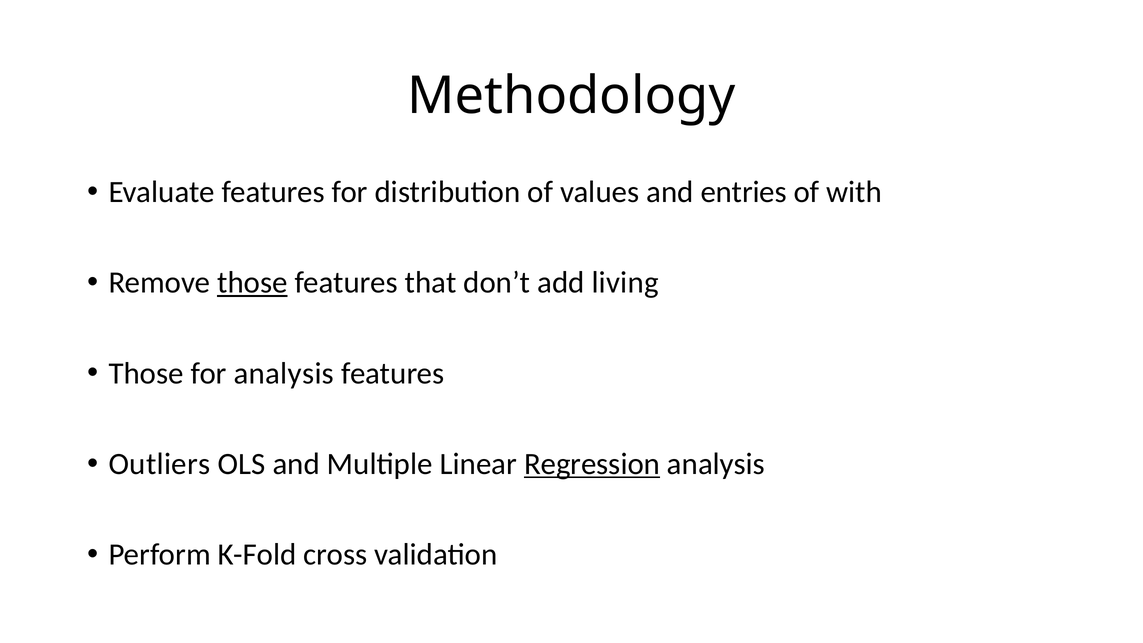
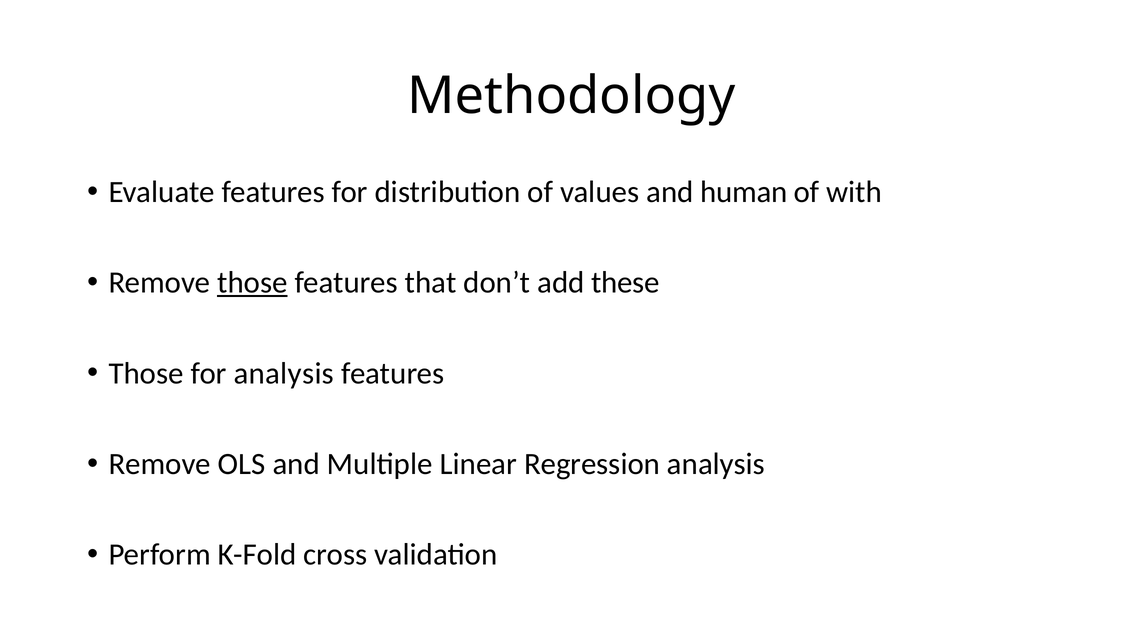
entries: entries -> human (744, 192)
living: living -> these (625, 283)
Outliers: Outliers -> Remove (160, 464)
Regression underline: present -> none (592, 464)
